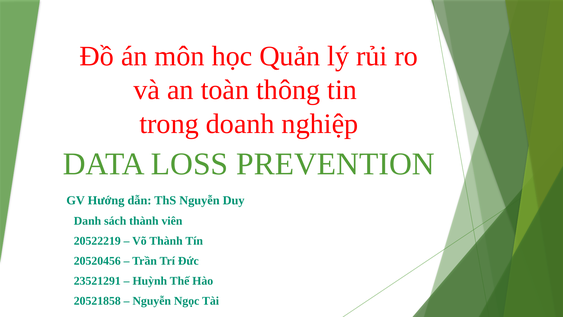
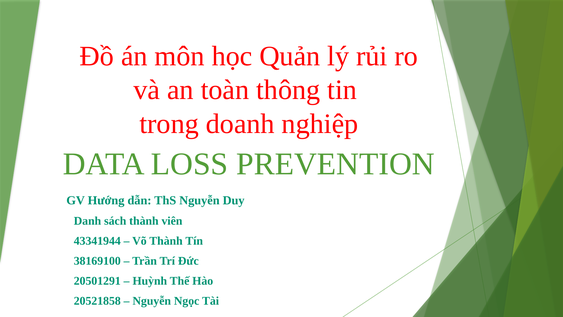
20522219: 20522219 -> 43341944 (97, 241)
20520456: 20520456 -> 38169100 (97, 261)
23521291: 23521291 -> 20501291 (97, 281)
